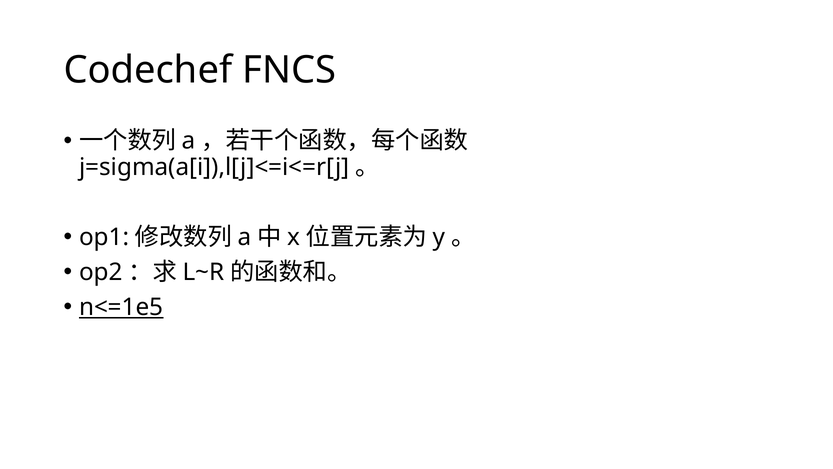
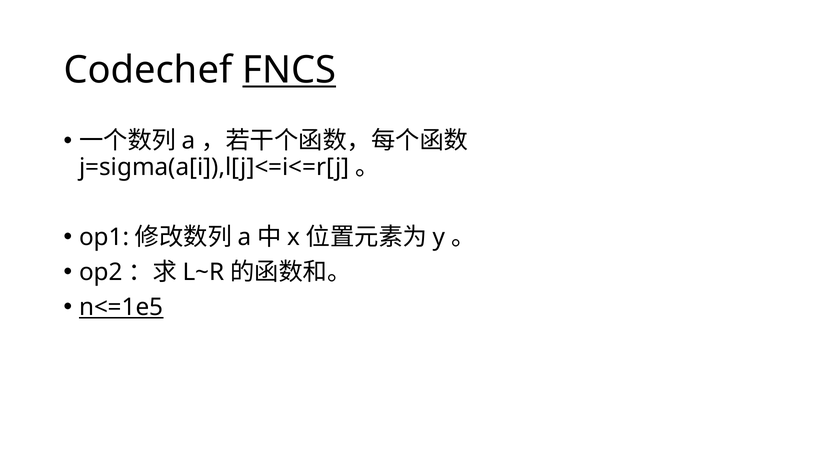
FNCS underline: none -> present (289, 70)
